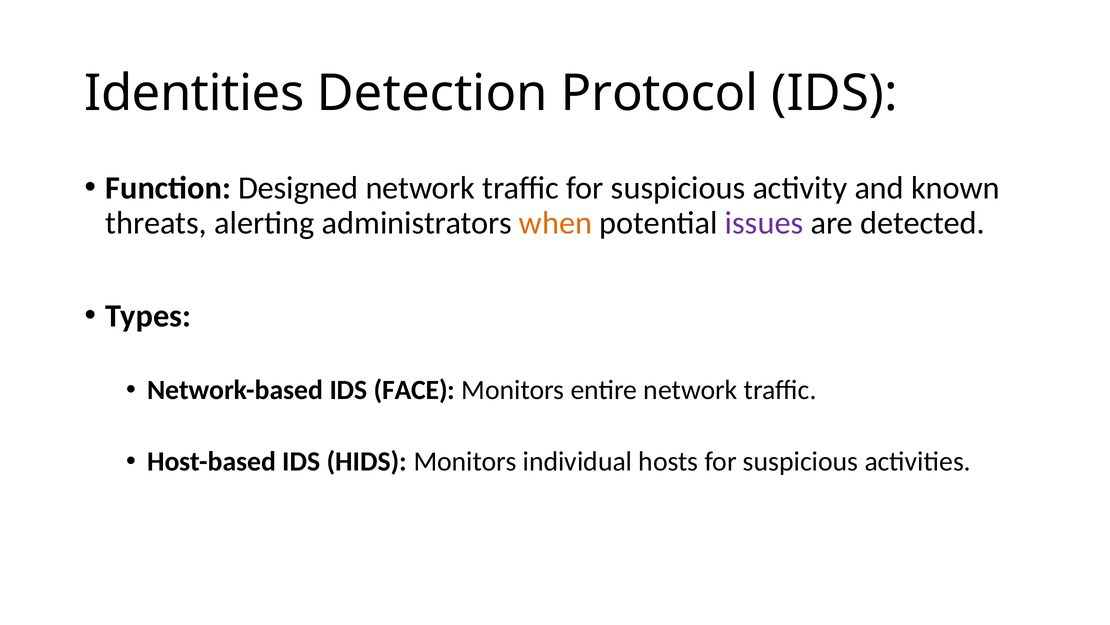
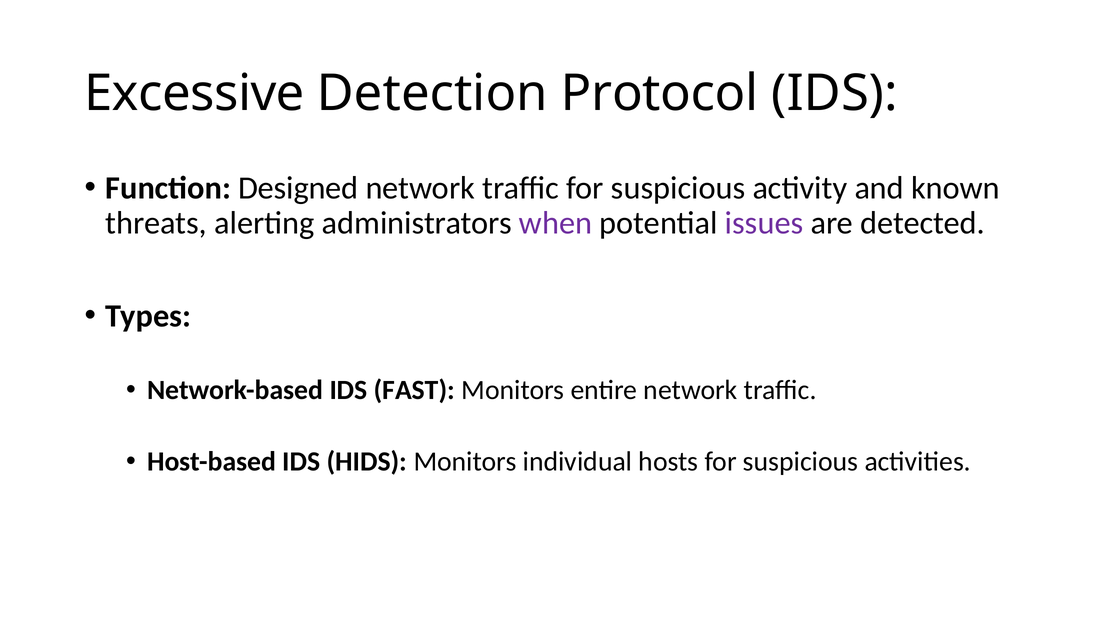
Identities: Identities -> Excessive (194, 93)
when colour: orange -> purple (556, 223)
FACE: FACE -> FAST (414, 390)
